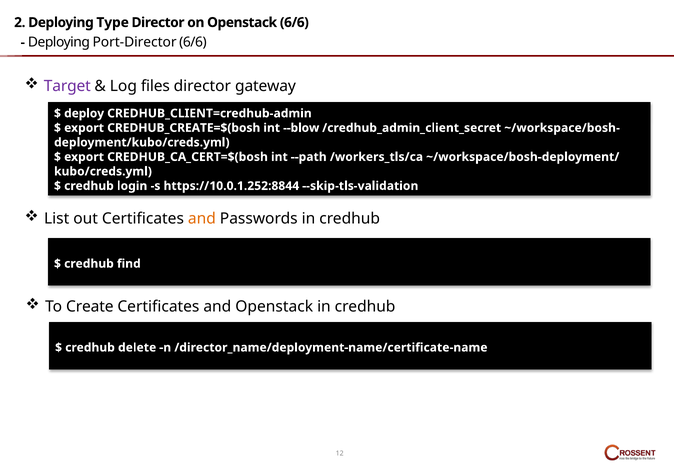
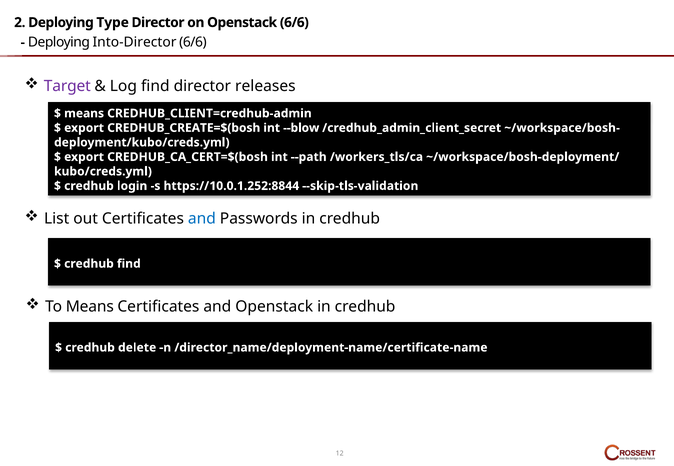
Port-Director: Port-Director -> Into-Director (135, 42)
Log files: files -> find (155, 86)
gateway: gateway -> releases (265, 86)
deploy: deploy -> means (84, 114)
and colour: orange -> blue (202, 219)
To Create: Create -> Means (90, 307)
